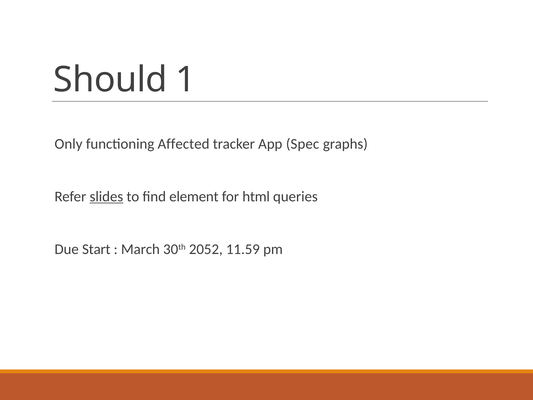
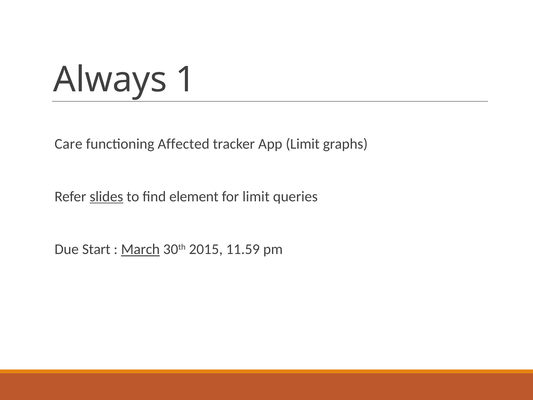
Should: Should -> Always (110, 80)
Only: Only -> Care (69, 144)
App Spec: Spec -> Limit (303, 144)
for html: html -> limit (256, 197)
March underline: none -> present (140, 249)
2052: 2052 -> 2015 (206, 249)
